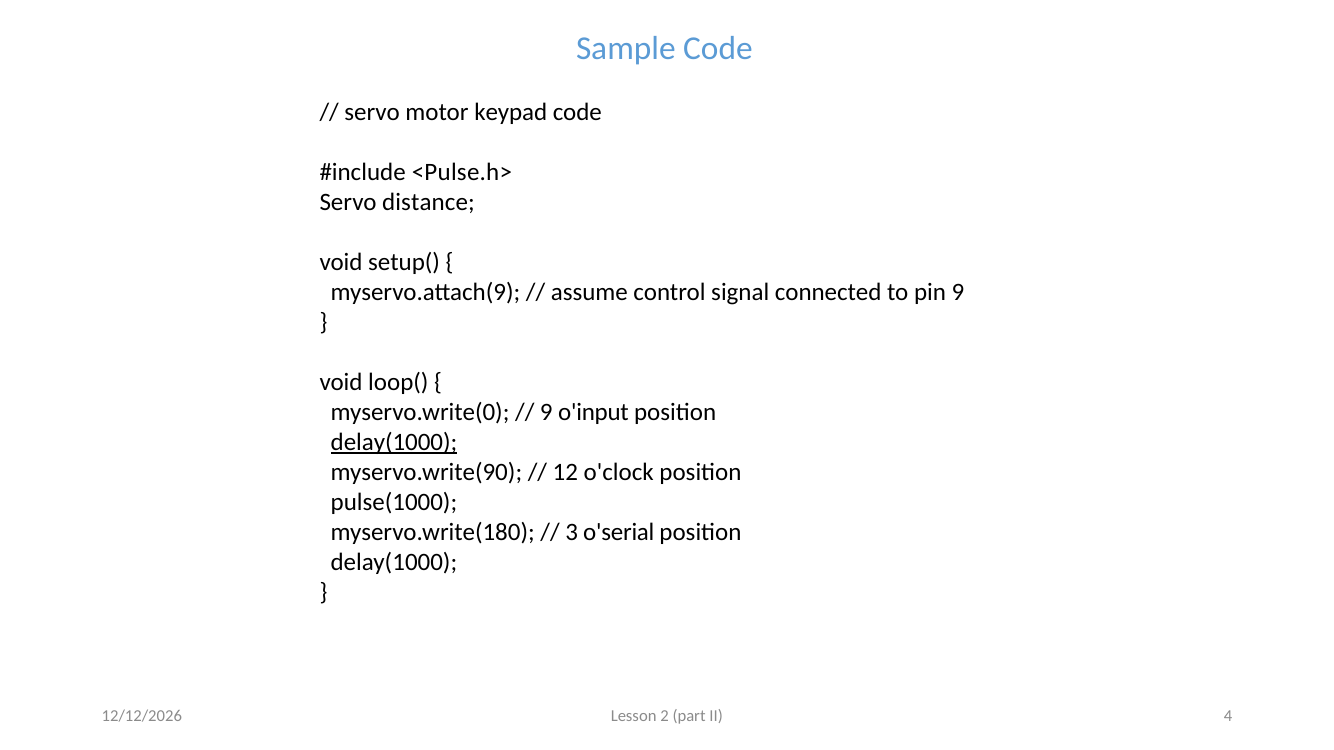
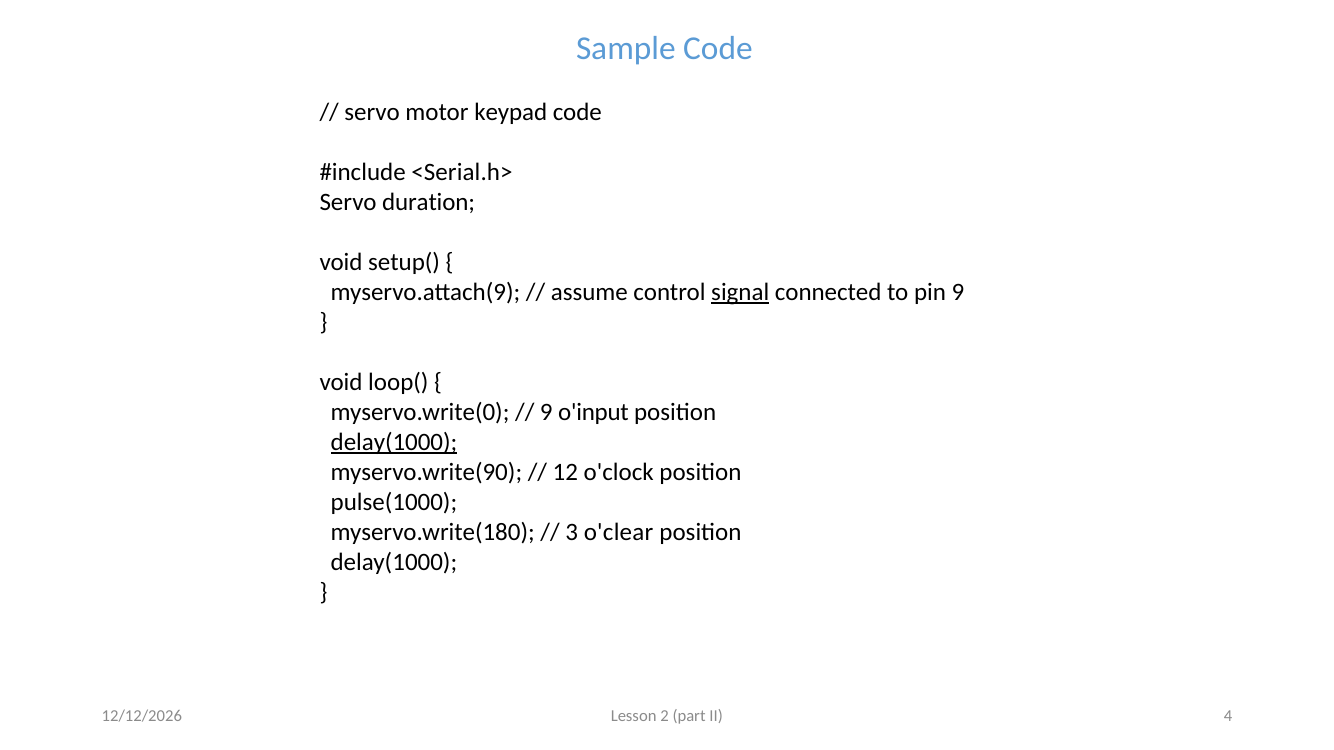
<Pulse.h>: <Pulse.h> -> <Serial.h> (462, 172)
distance: distance -> duration (429, 202)
signal underline: none -> present (740, 293)
o'serial: o'serial -> o'clear (619, 533)
